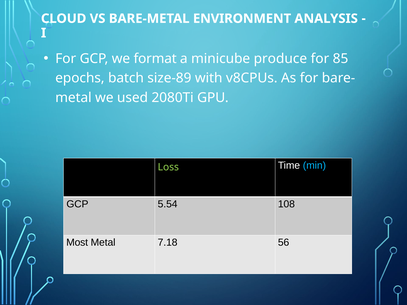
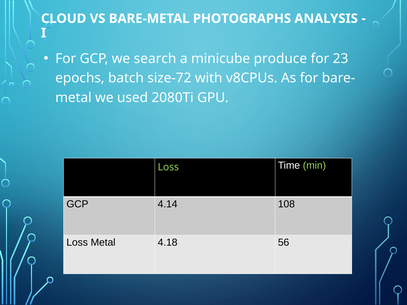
ENVIRONMENT: ENVIRONMENT -> PHOTOGRAPHS (242, 19)
format: format -> search (155, 59)
85: 85 -> 23 (341, 59)
size-89: size-89 -> size-72 (169, 78)
min colour: light blue -> light green (314, 166)
5.54: 5.54 -> 4.14 (168, 204)
Most: Most -> Loss (77, 243)
7.18: 7.18 -> 4.18 (168, 243)
